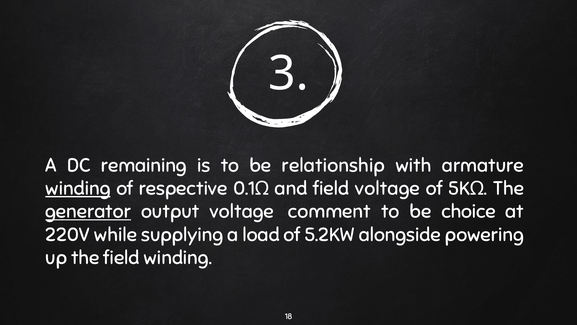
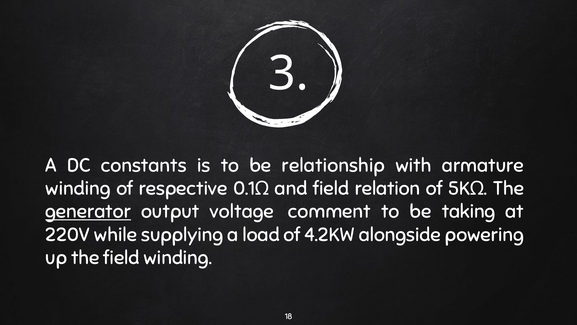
remaining: remaining -> constants (144, 165)
winding underline: present -> none (78, 188)
field voltage: voltage -> relation (388, 188)
choice: choice -> taking (469, 211)
5.2KW: 5.2KW -> 4.2KW (329, 234)
